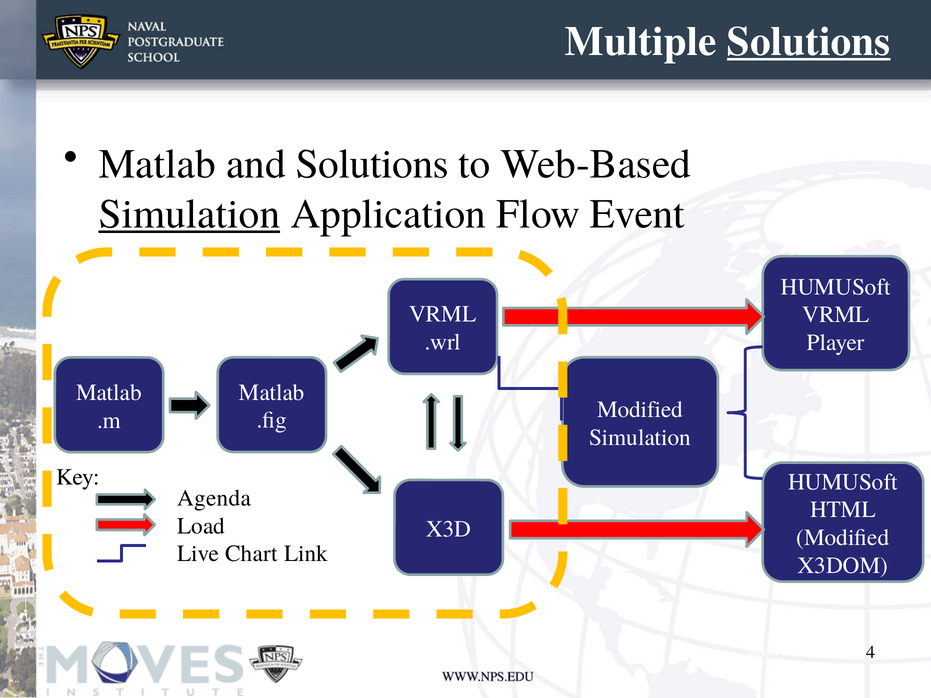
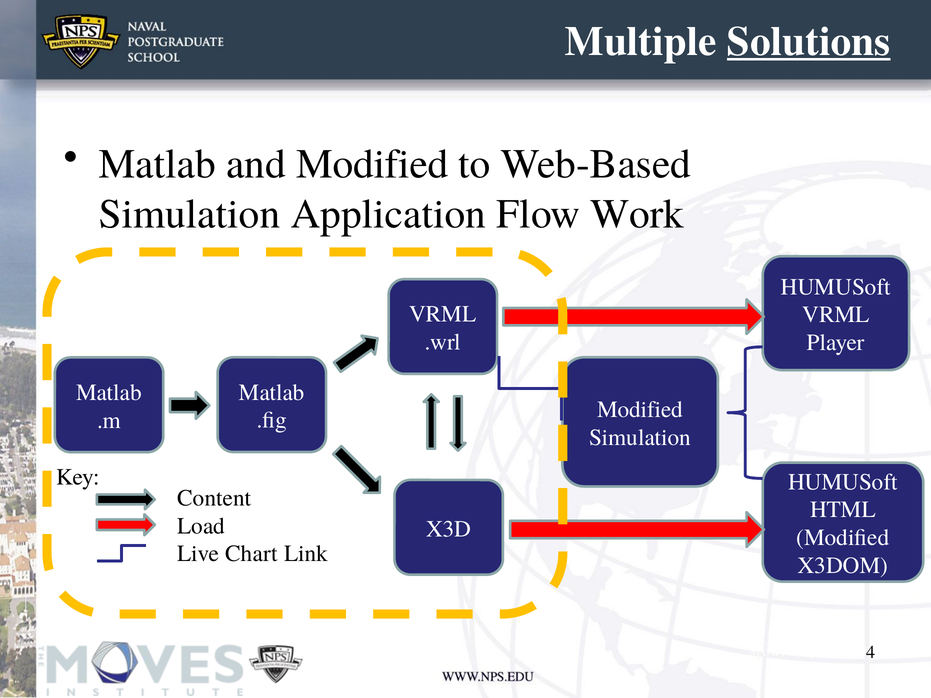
and Solutions: Solutions -> Modified (372, 164)
Simulation underline: present -> none (189, 214)
Event: Event -> Work (637, 214)
Agenda: Agenda -> Content (214, 498)
